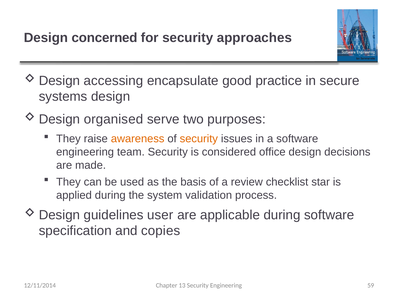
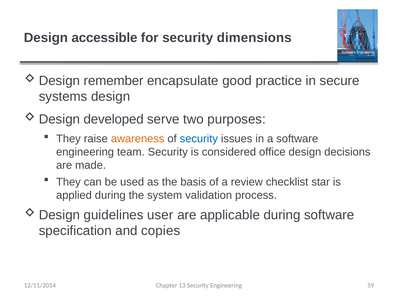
concerned: concerned -> accessible (105, 38)
approaches: approaches -> dimensions (254, 38)
accessing: accessing -> remember (114, 81)
organised: organised -> developed (114, 119)
security colour: orange -> blue (199, 138)
